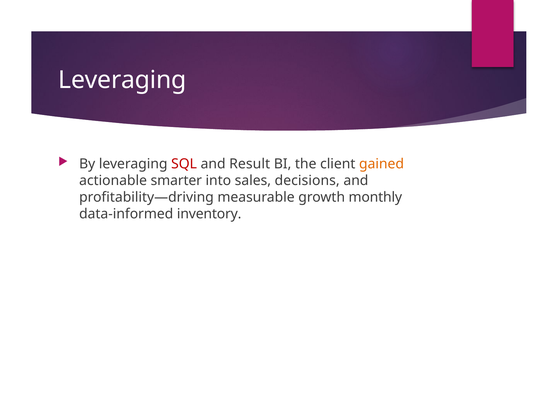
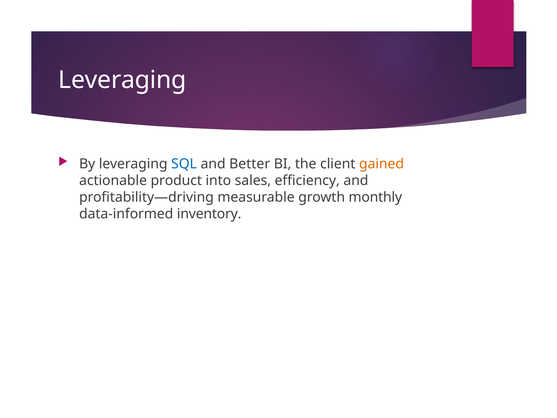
SQL colour: red -> blue (184, 164)
Result: Result -> Better (250, 164)
smarter: smarter -> product (176, 180)
decisions: decisions -> efficiency (307, 180)
